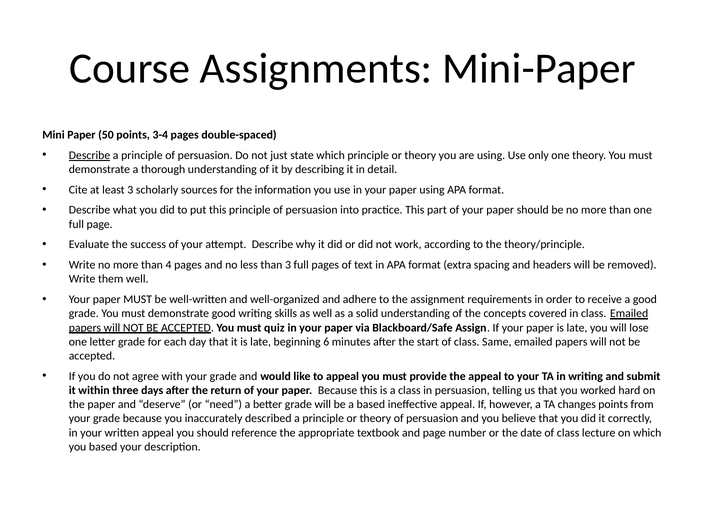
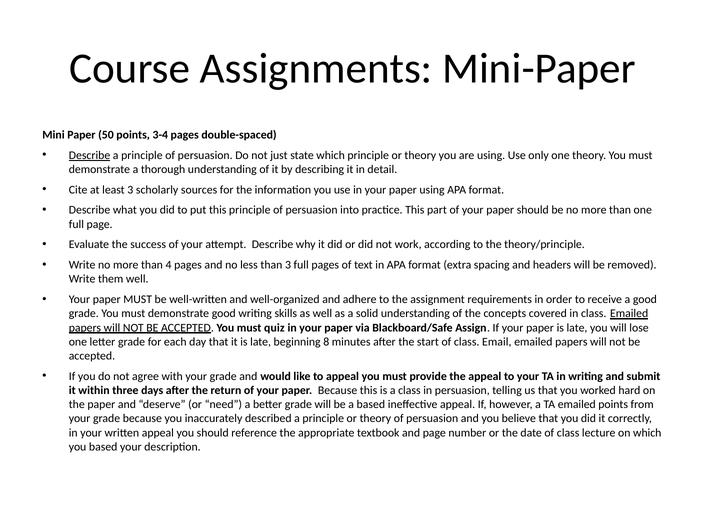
6: 6 -> 8 (326, 342)
Same: Same -> Email (497, 342)
TA changes: changes -> emailed (577, 405)
